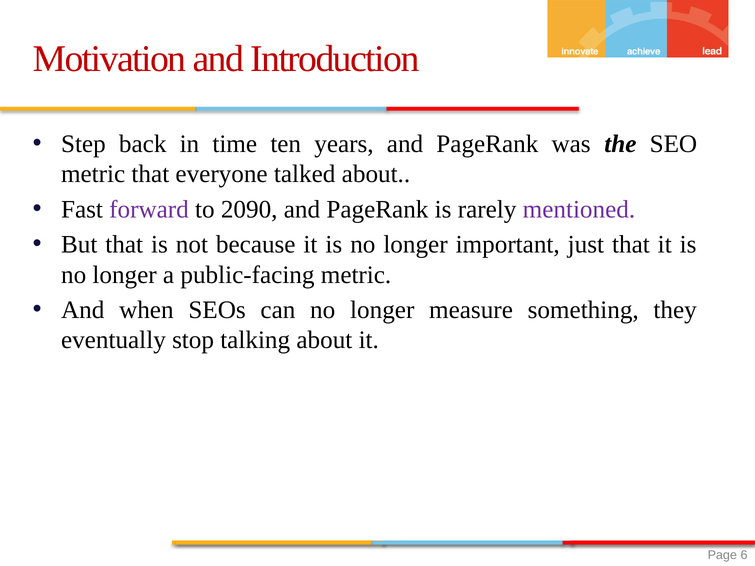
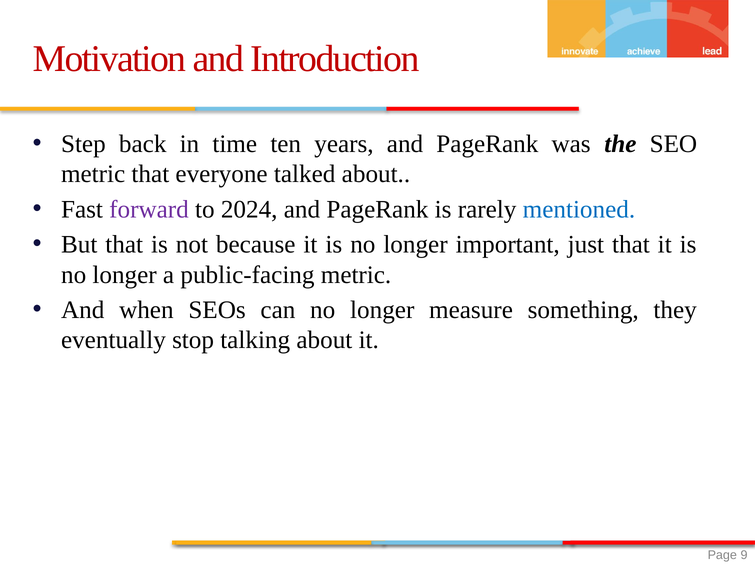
2090: 2090 -> 2024 (249, 209)
mentioned colour: purple -> blue (579, 209)
6: 6 -> 9 (744, 555)
